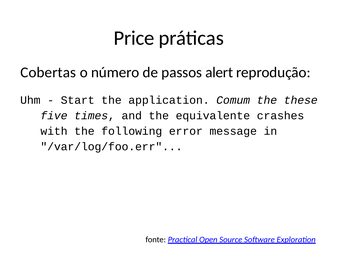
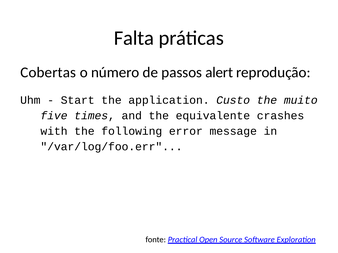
Price: Price -> Falta (134, 38)
Comum: Comum -> Custo (233, 100)
these: these -> muito (301, 100)
